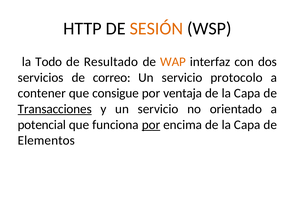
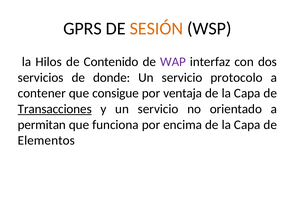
HTTP: HTTP -> GPRS (82, 29)
Todo: Todo -> Hilos (49, 62)
Resultado: Resultado -> Contenido (111, 62)
WAP colour: orange -> purple (173, 62)
correo: correo -> donde (112, 78)
potencial: potencial -> permitan (42, 125)
por underline: present -> none (151, 125)
